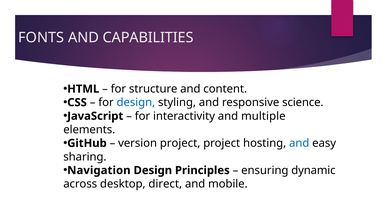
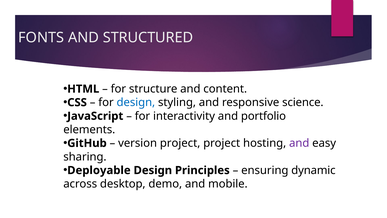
CAPABILITIES: CAPABILITIES -> STRUCTURED (148, 38)
multiple: multiple -> portfolio (263, 116)
and colour: blue -> purple (299, 143)
Navigation: Navigation -> Deployable (99, 170)
direct: direct -> demo (165, 184)
